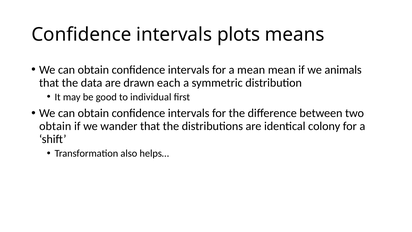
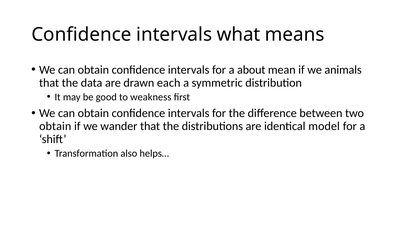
plots: plots -> what (239, 35)
a mean: mean -> about (251, 70)
individual: individual -> weakness (151, 97)
colony: colony -> model (324, 126)
